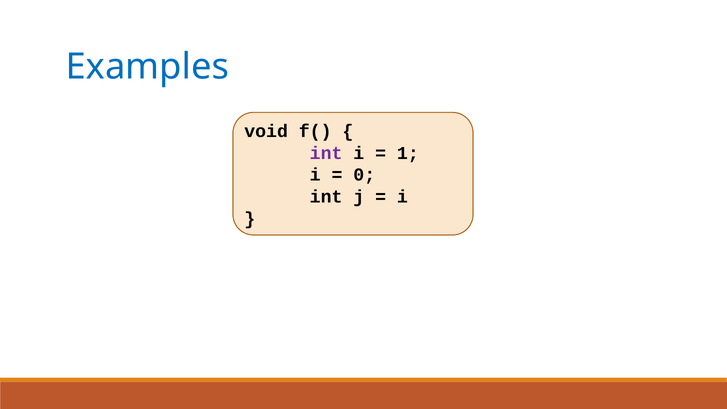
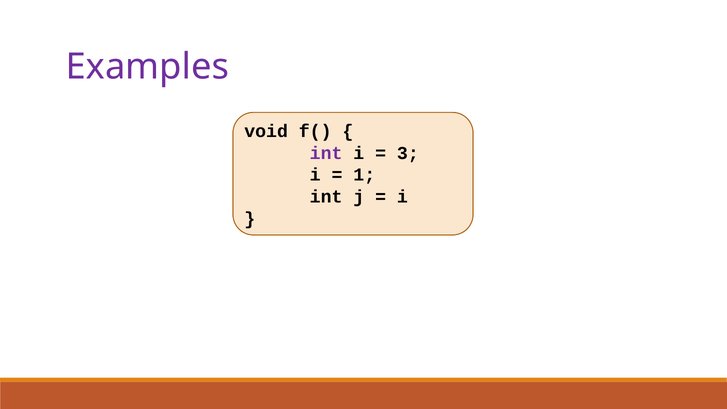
Examples colour: blue -> purple (147, 67)
1: 1 -> 3 (408, 153)
0: 0 -> 1 (364, 175)
